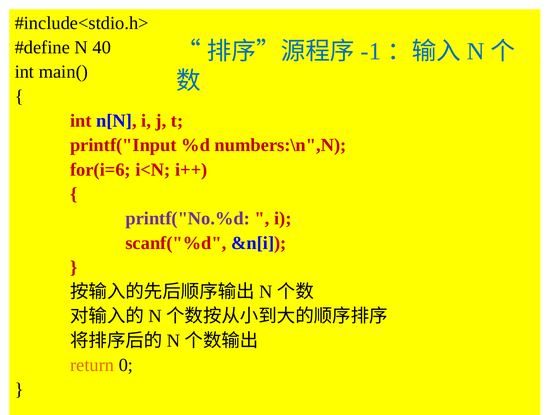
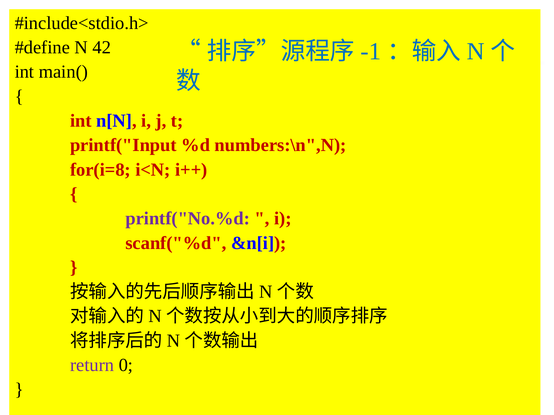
40: 40 -> 42 (102, 47)
for(i=6: for(i=6 -> for(i=8 (100, 170)
return colour: orange -> purple (92, 366)
